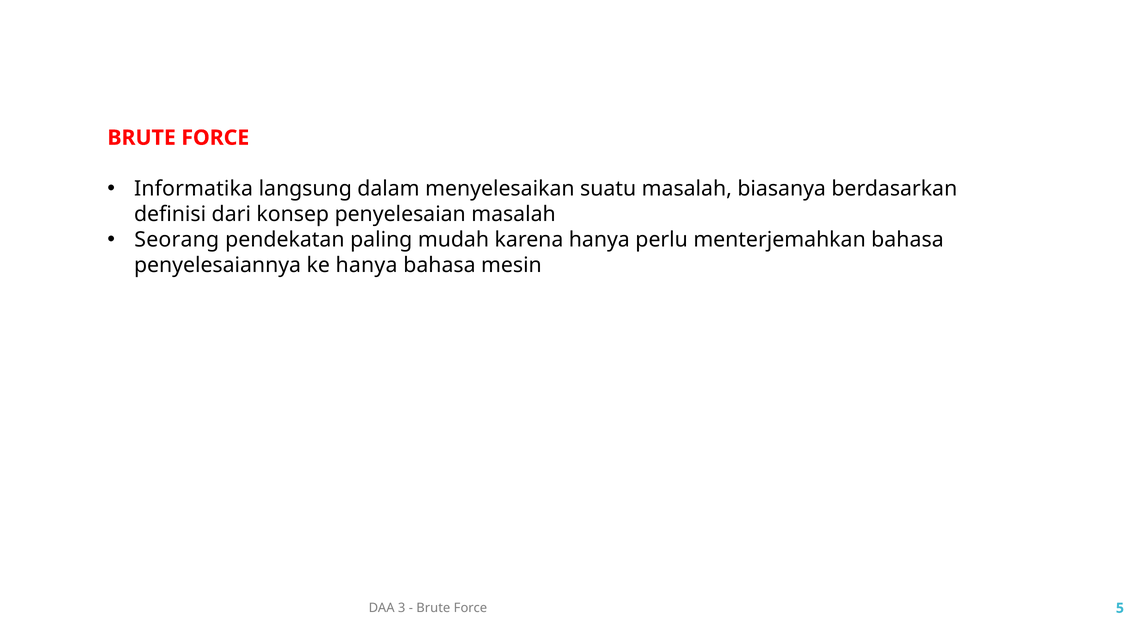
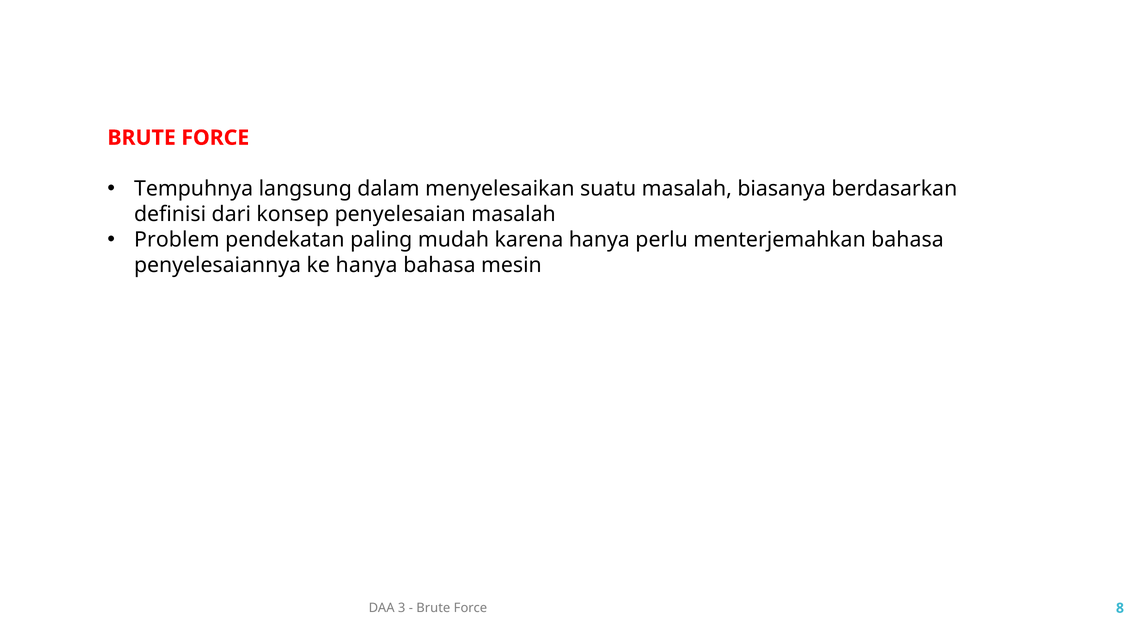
Informatika: Informatika -> Tempuhnya (194, 189)
Seorang: Seorang -> Problem (177, 240)
5: 5 -> 8 (1120, 609)
